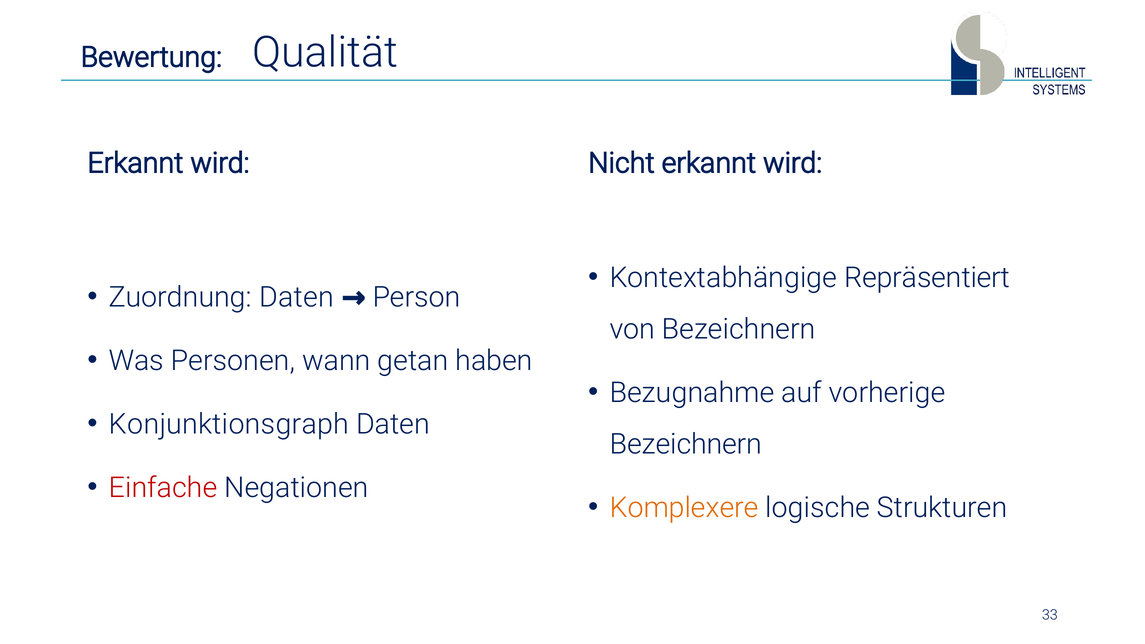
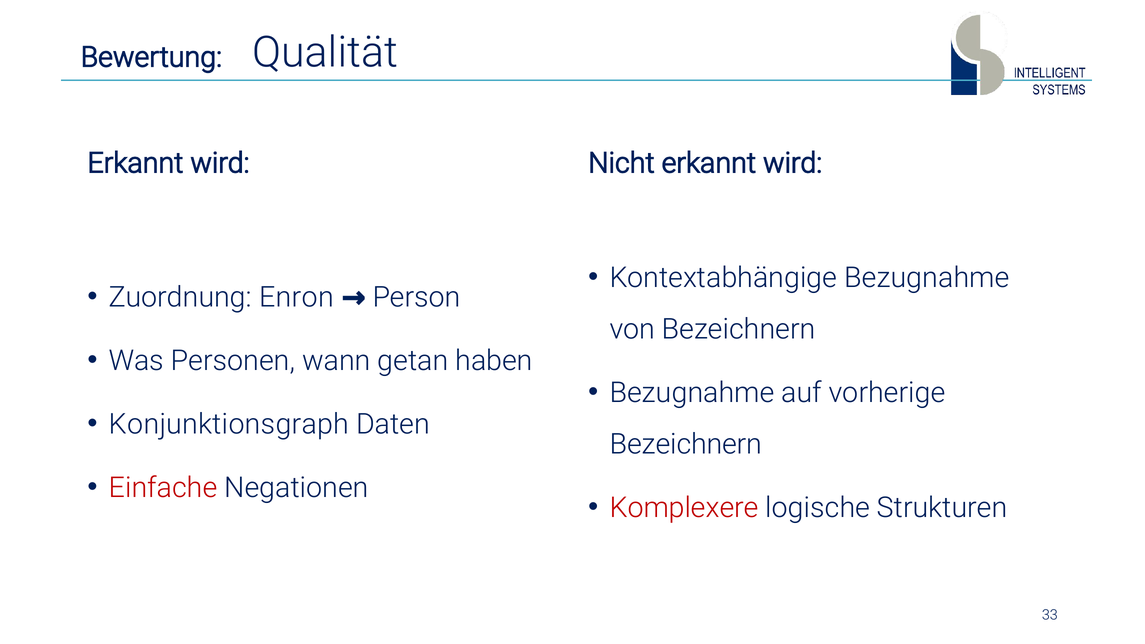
Kontextabhängige Repräsentiert: Repräsentiert -> Bezugnahme (927, 278)
Zuordnung Daten: Daten -> Enron (297, 298)
Komplexere colour: orange -> red (684, 508)
